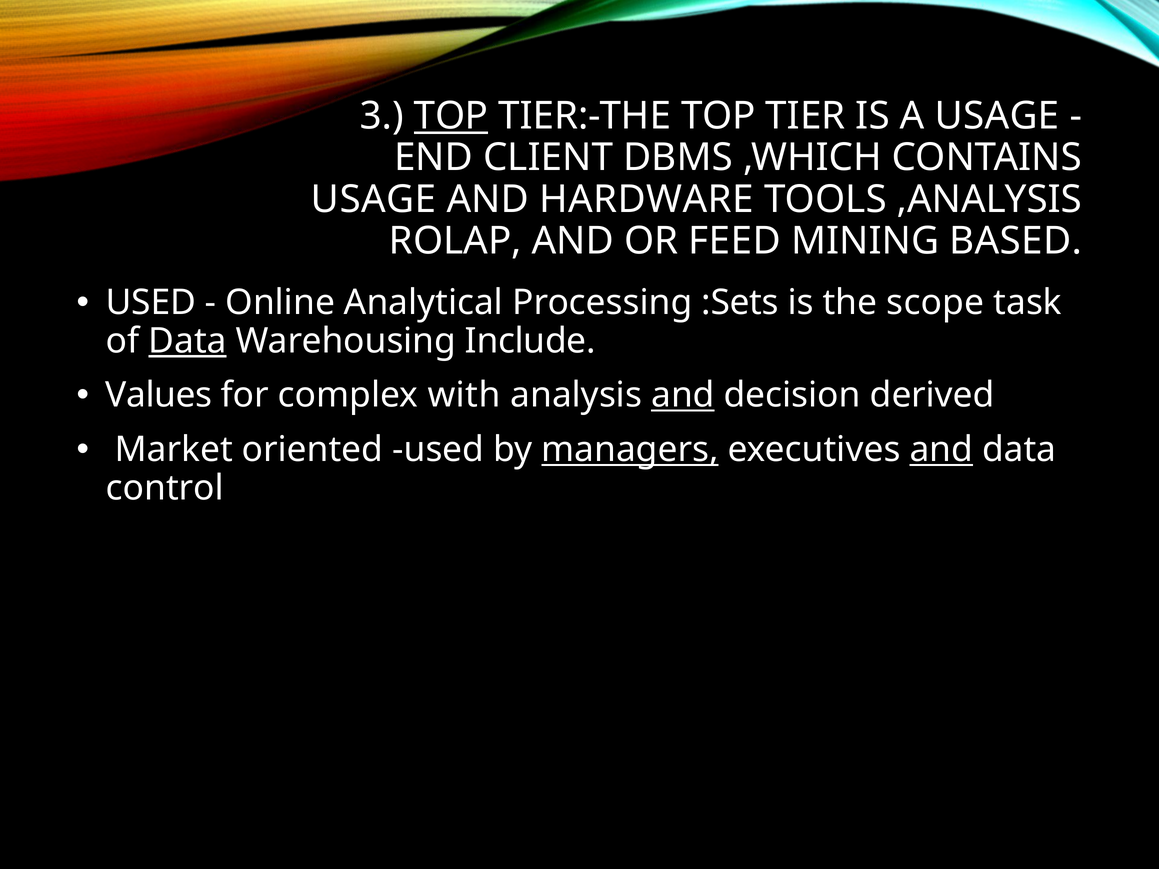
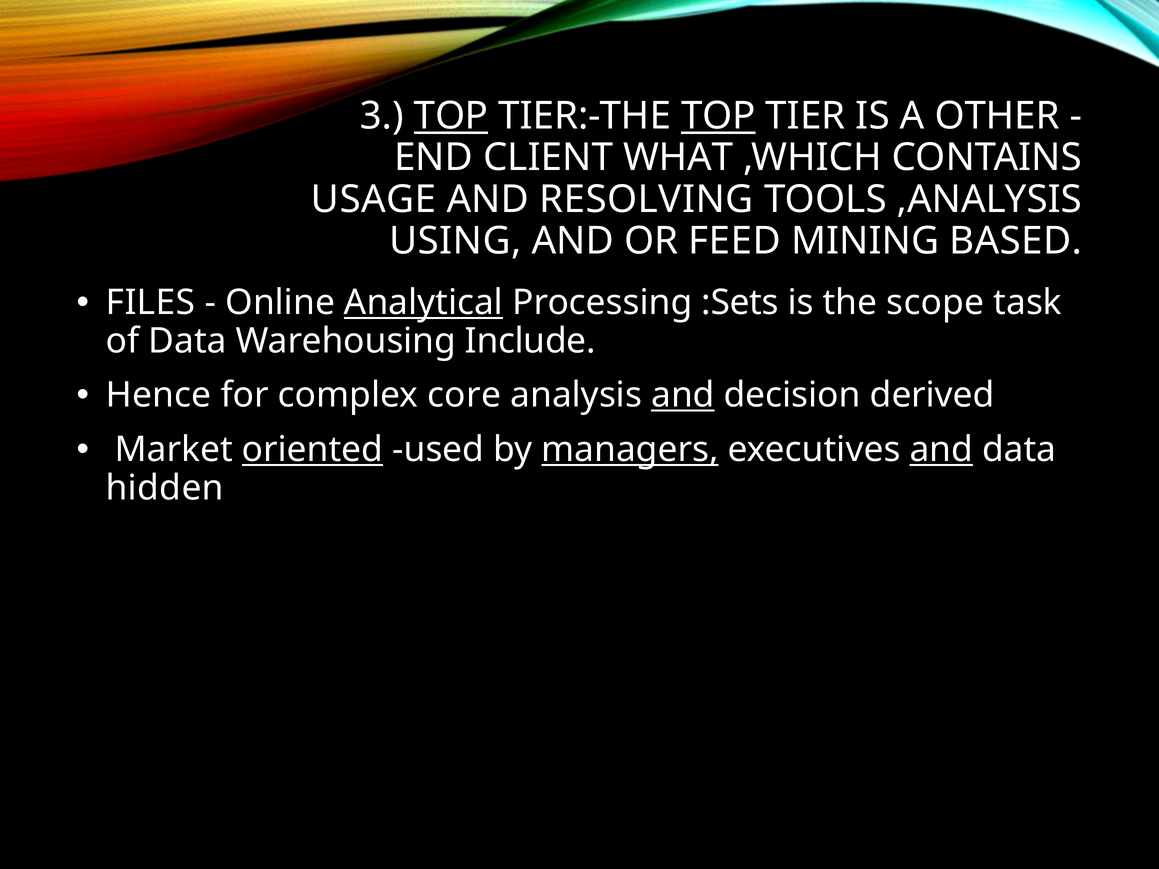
TOP underline: none -> present (718, 116)
A USAGE: USAGE -> OTHER (997, 116)
DBMS: DBMS -> WHAT (678, 158)
HARDWARE: HARDWARE -> RESOLVING (646, 199)
ROLAP: ROLAP -> USING (455, 241)
USED: USED -> FILES (151, 303)
Analytical underline: none -> present (424, 303)
Data underline: present -> none (188, 341)
Values: Values -> Hence (159, 395)
with: with -> core (464, 395)
oriented underline: none -> present (313, 450)
control: control -> hidden (165, 488)
